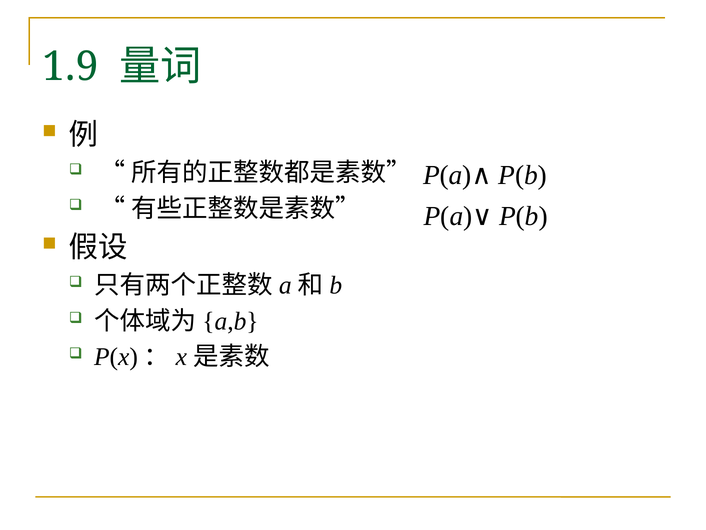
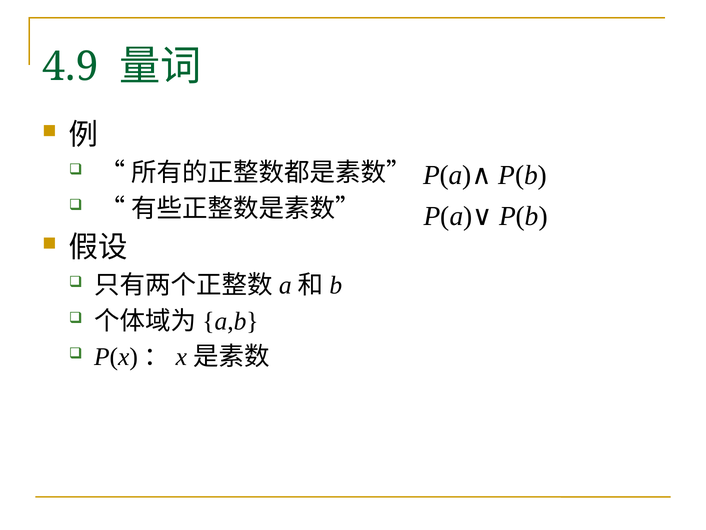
1.9: 1.9 -> 4.9 (71, 66)
